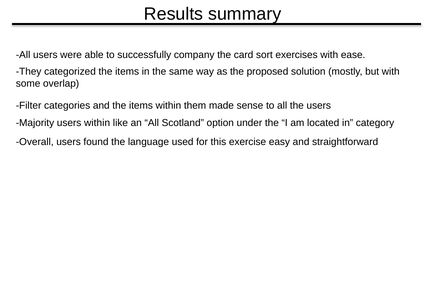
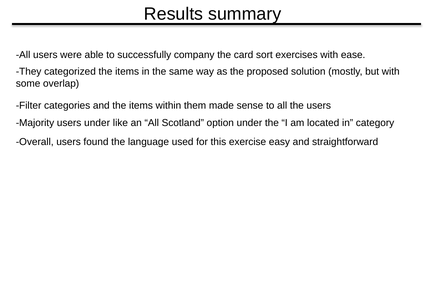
users within: within -> under (97, 123)
